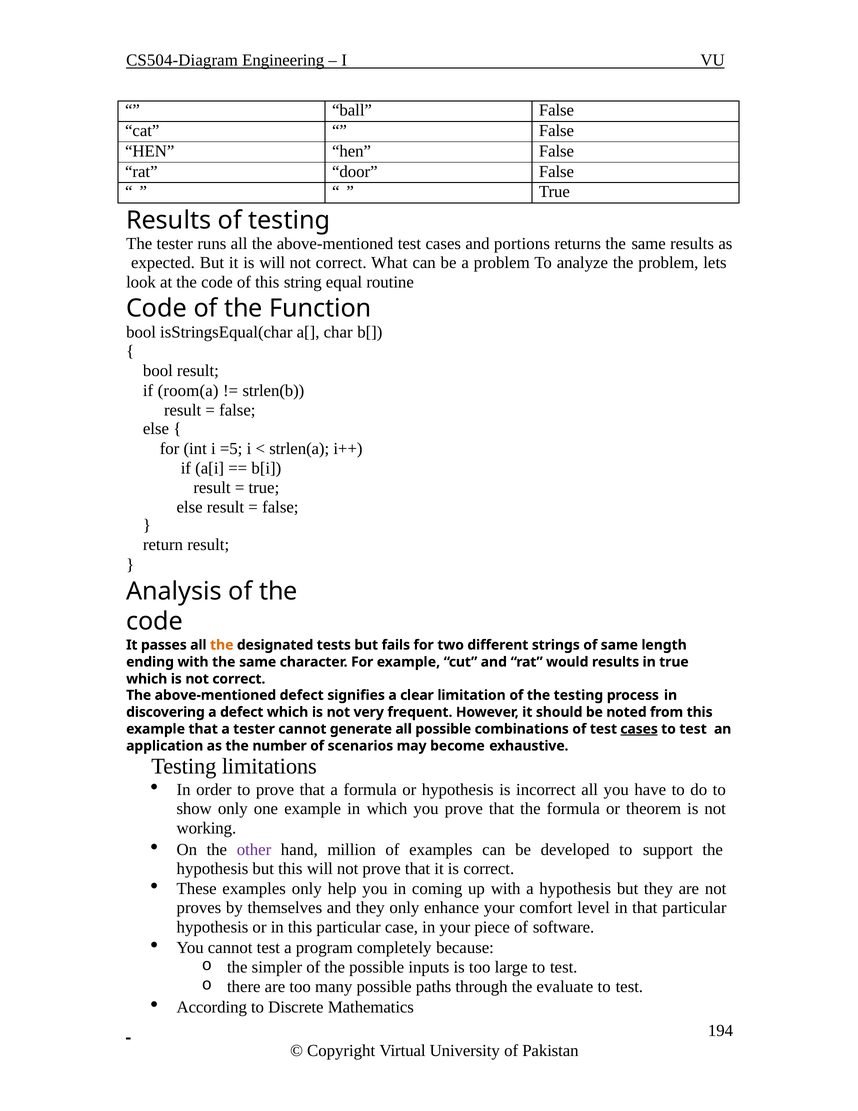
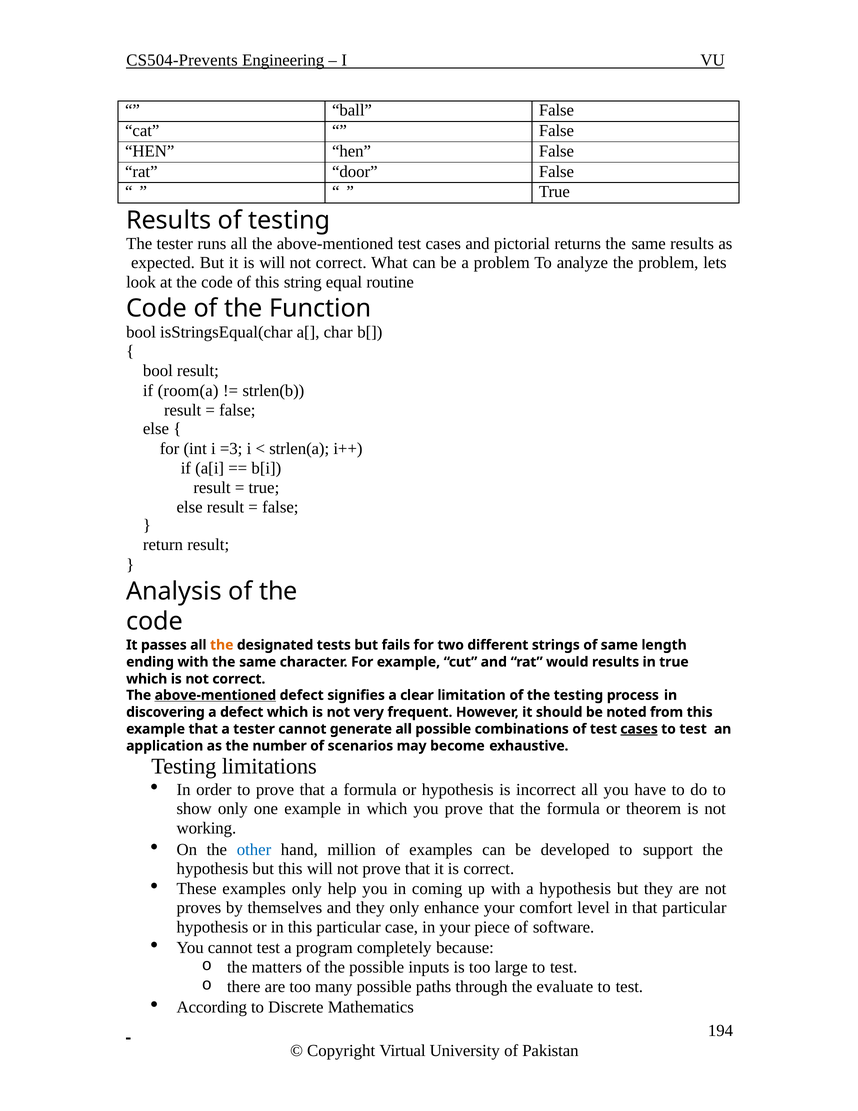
CS504-Diagram: CS504-Diagram -> CS504-Prevents (182, 60)
portions: portions -> pictorial (522, 243)
=5: =5 -> =3 (231, 449)
above-mentioned underline: none -> present (215, 695)
other colour: purple -> blue (254, 849)
simpler: simpler -> matters (277, 966)
